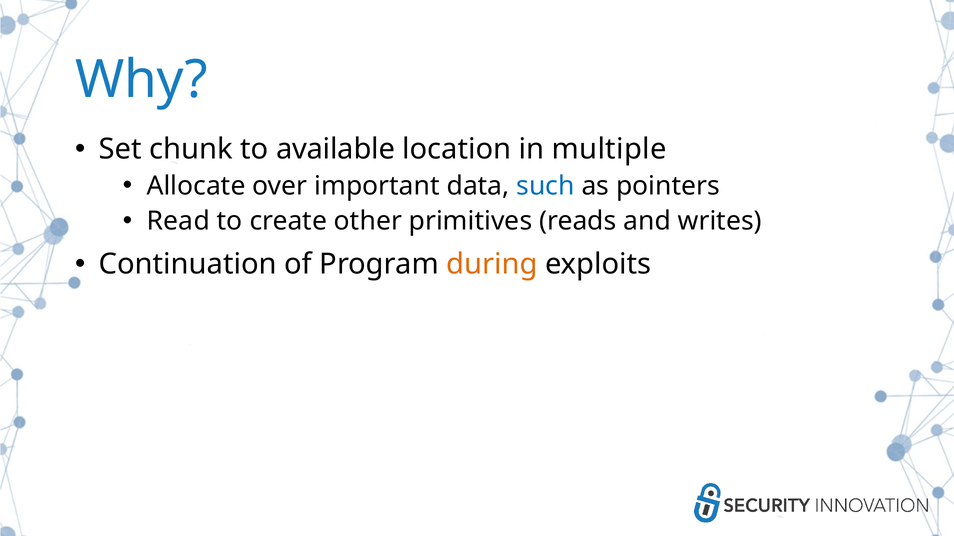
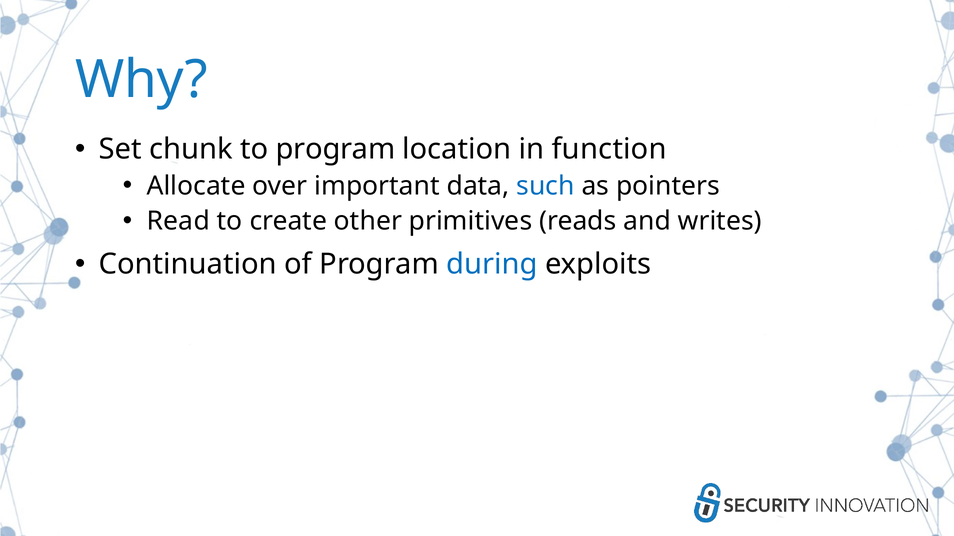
to available: available -> program (336, 149)
multiple: multiple -> function (609, 149)
during colour: orange -> blue (492, 265)
